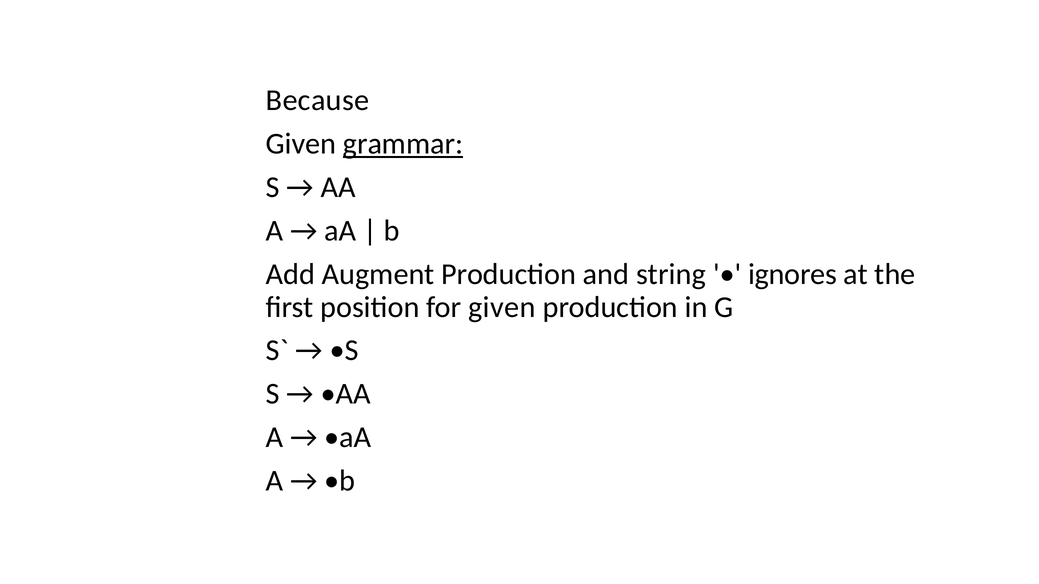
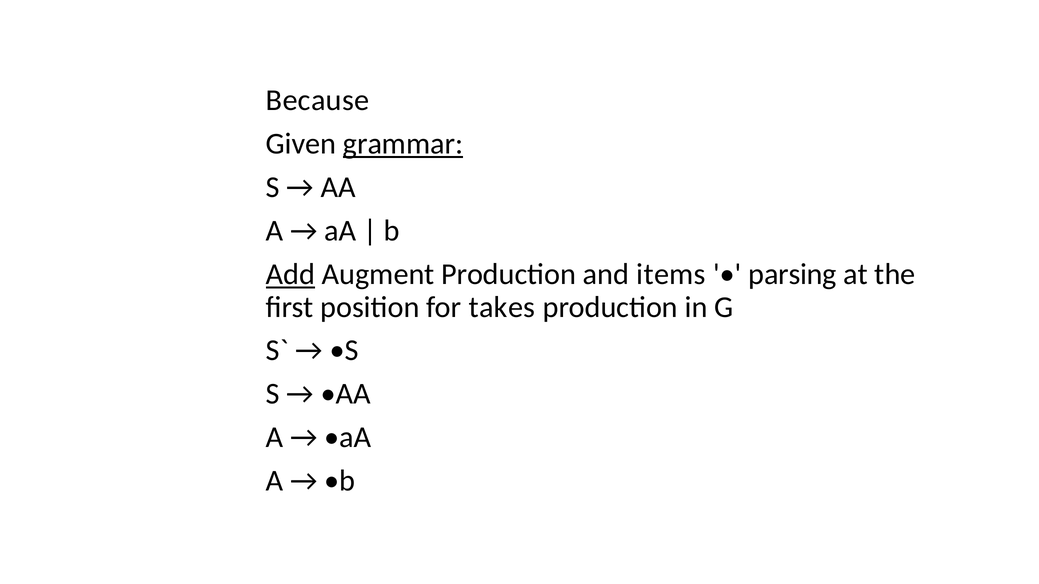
Add underline: none -> present (290, 275)
string: string -> items (671, 275)
ignores: ignores -> parsing (793, 275)
for given: given -> takes (502, 307)
